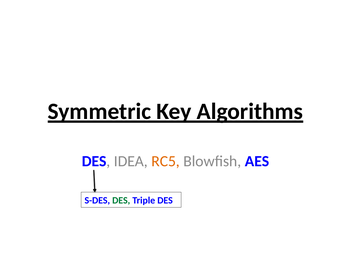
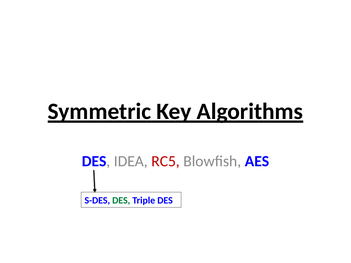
RC5 colour: orange -> red (166, 161)
